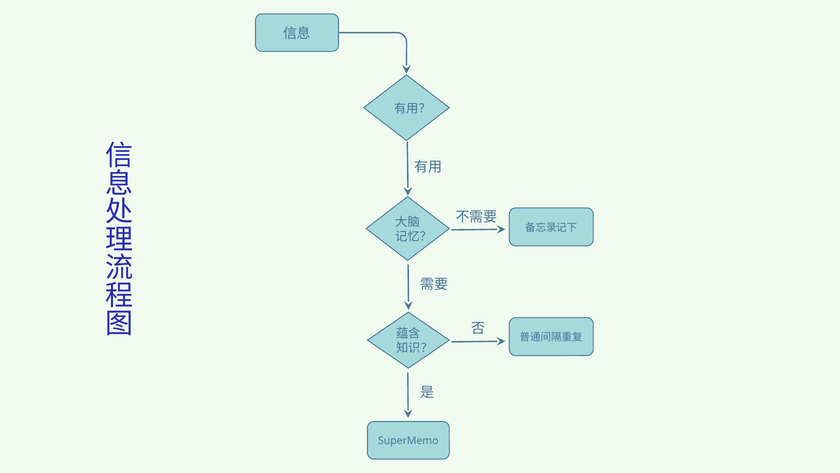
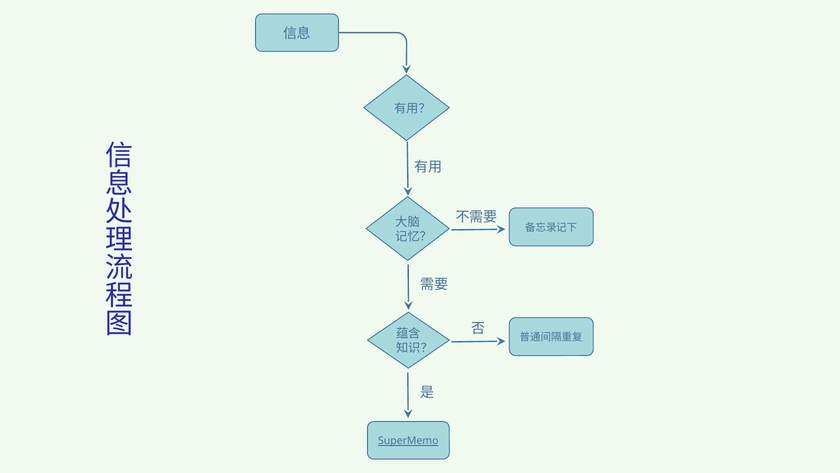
SuperMemo underline: none -> present (408, 441)
